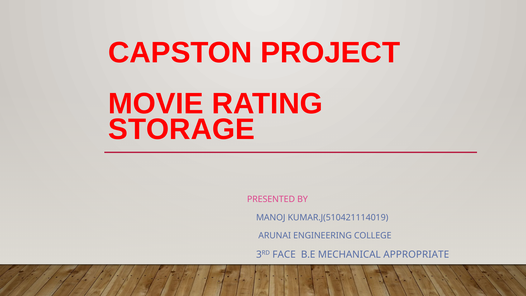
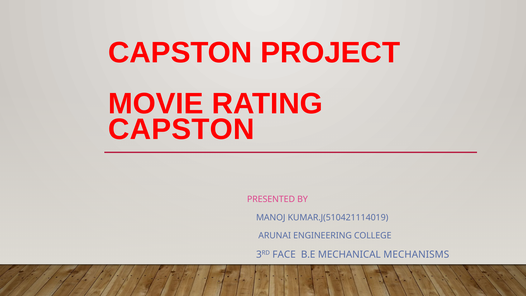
STORAGE: STORAGE -> CAPSTON (181, 129)
APPROPRIATE: APPROPRIATE -> MECHANISMS (416, 255)
